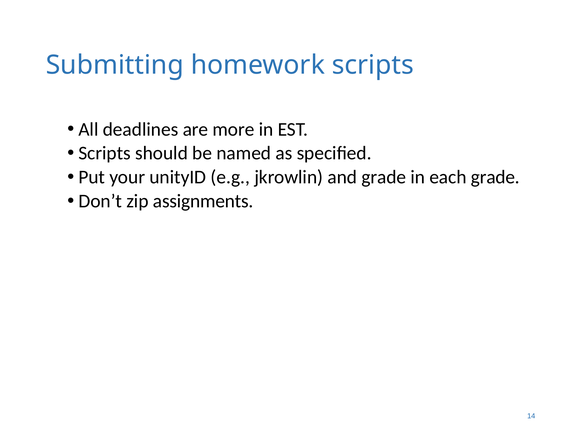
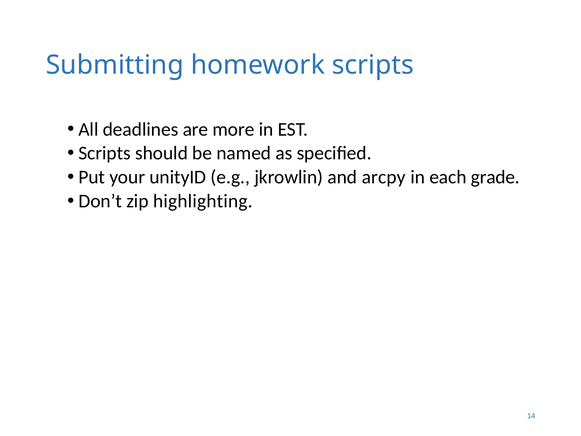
and grade: grade -> arcpy (384, 177)
assignments: assignments -> highlighting (203, 201)
